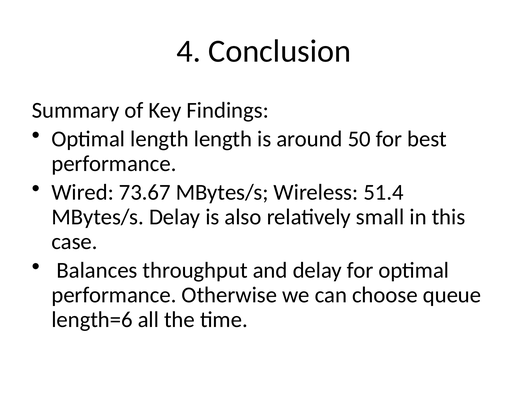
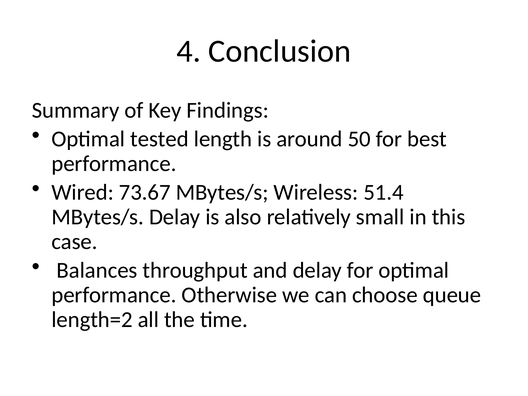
Optimal length: length -> tested (160, 139)
length=6: length=6 -> length=2 (92, 320)
